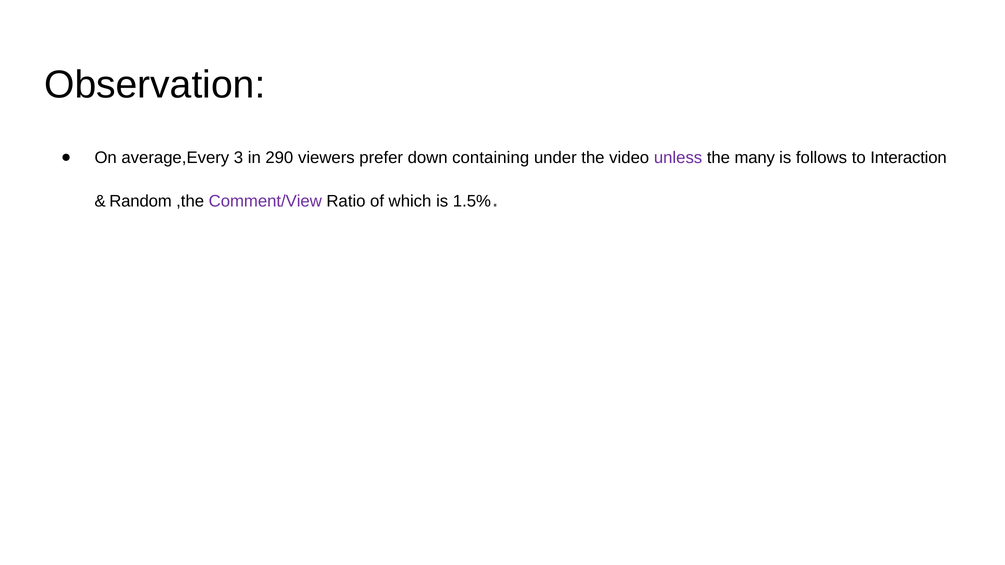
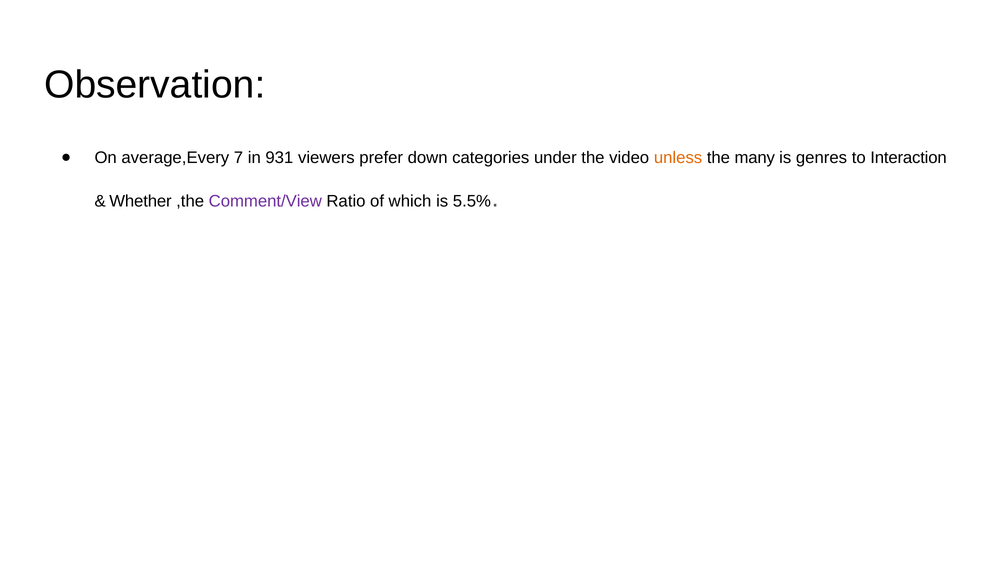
3: 3 -> 7 (238, 158)
290: 290 -> 931 (279, 158)
containing: containing -> categories (491, 158)
unless colour: purple -> orange (678, 158)
follows: follows -> genres (821, 158)
Random: Random -> Whether (141, 202)
1.5%: 1.5% -> 5.5% (472, 202)
